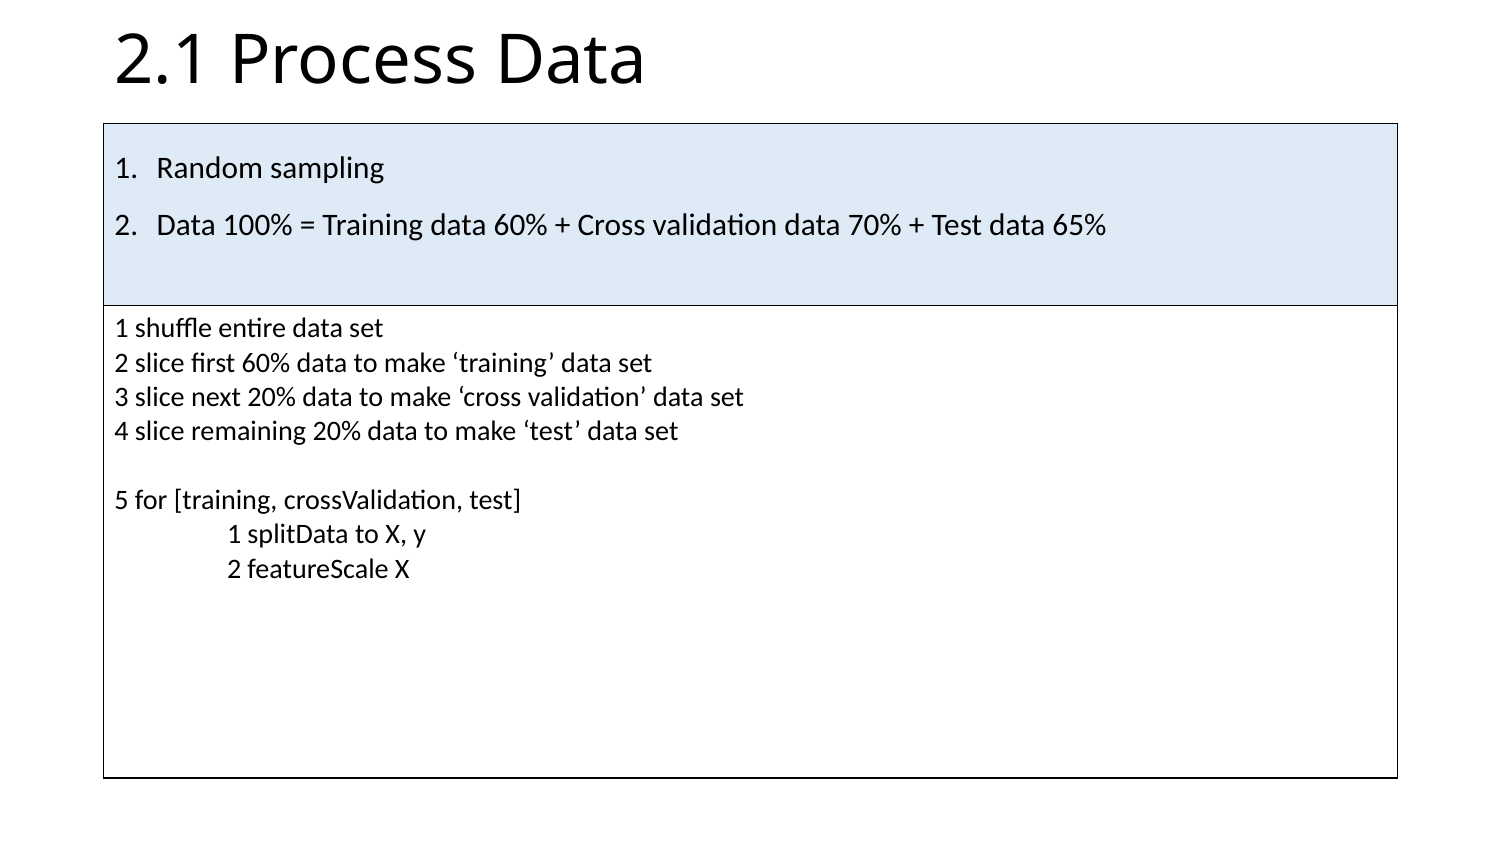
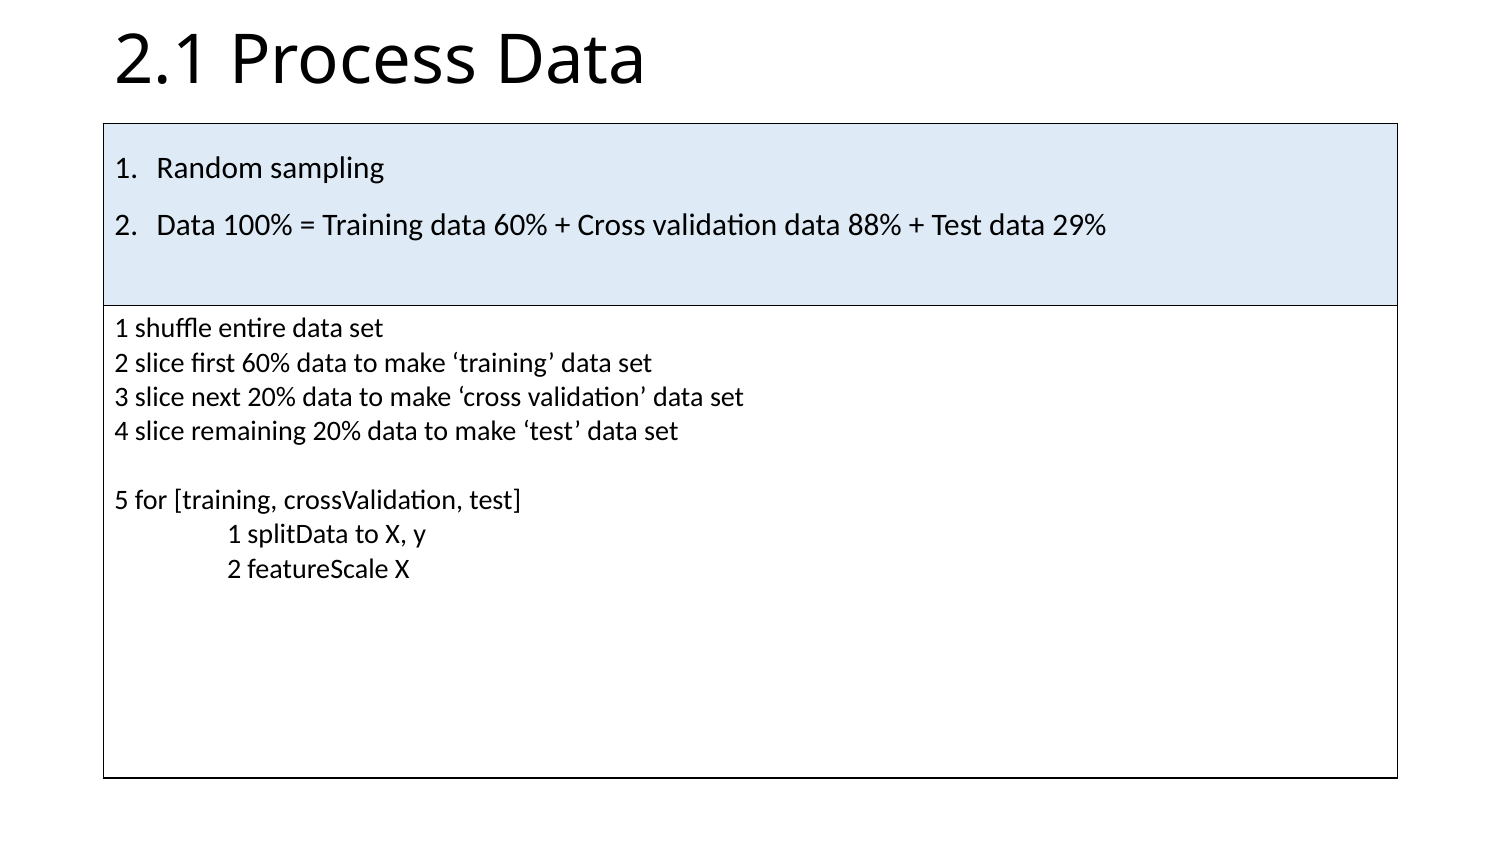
70%: 70% -> 88% (875, 225)
65%: 65% -> 29% (1080, 225)
